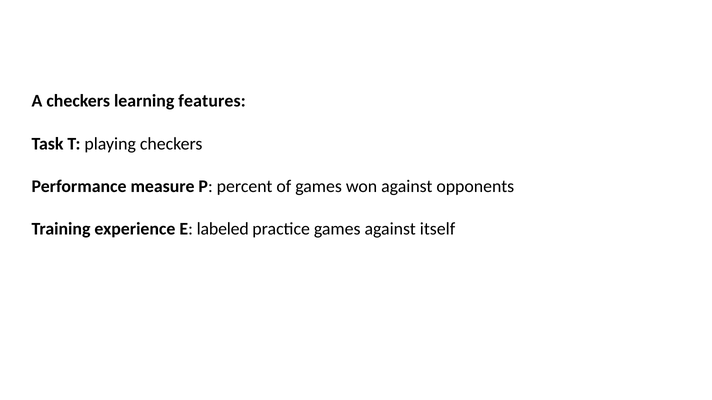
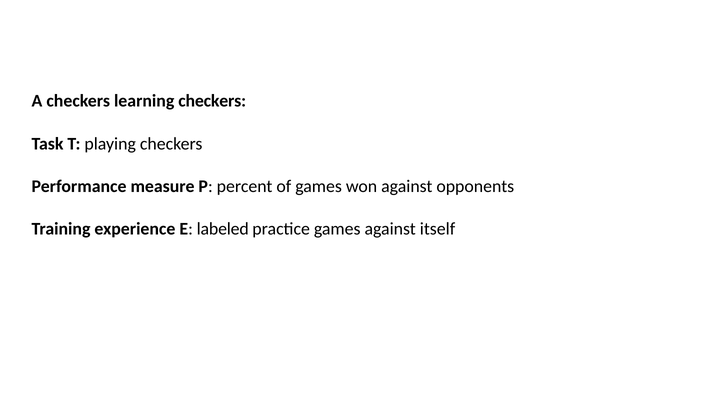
learning features: features -> checkers (212, 101)
